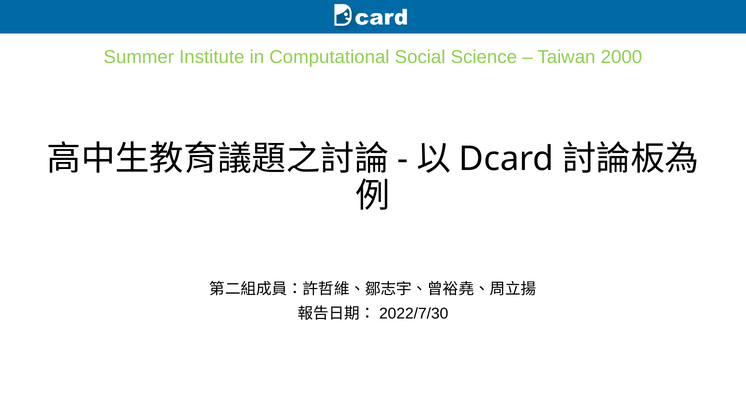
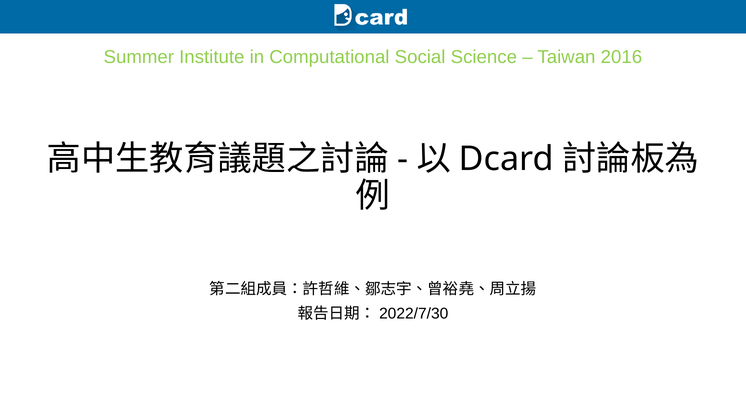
2000: 2000 -> 2016 (621, 57)
